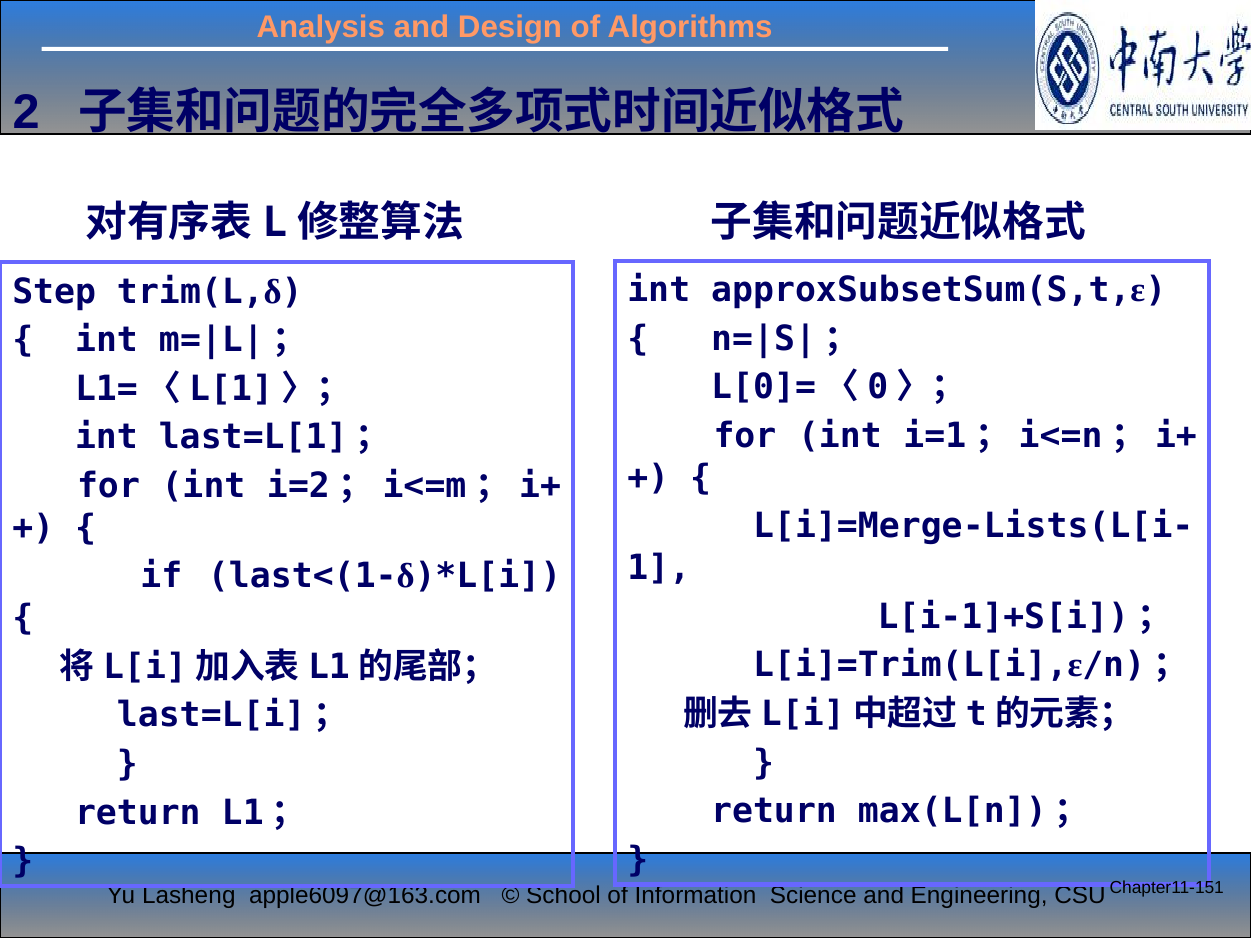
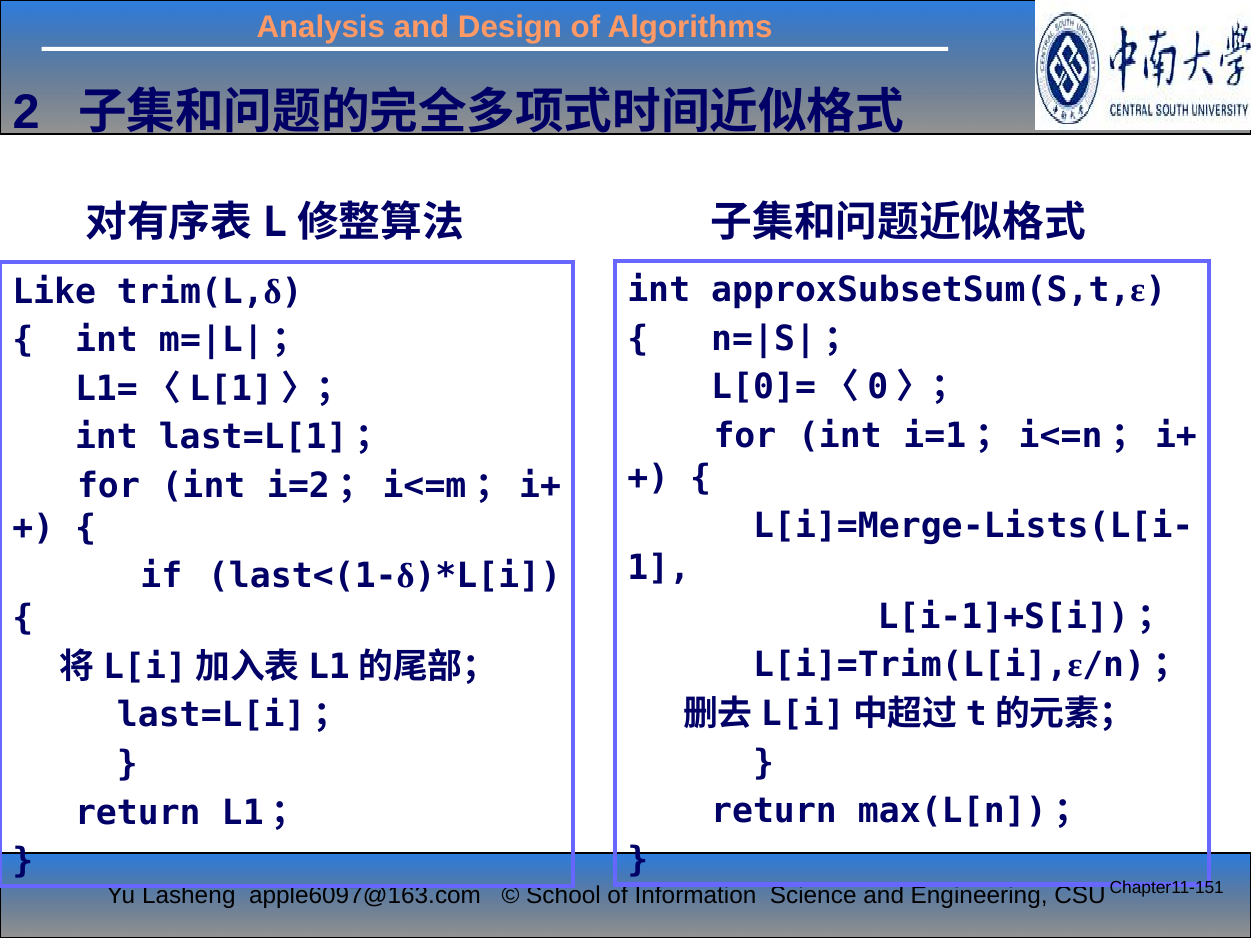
Step: Step -> Like (54, 292)
